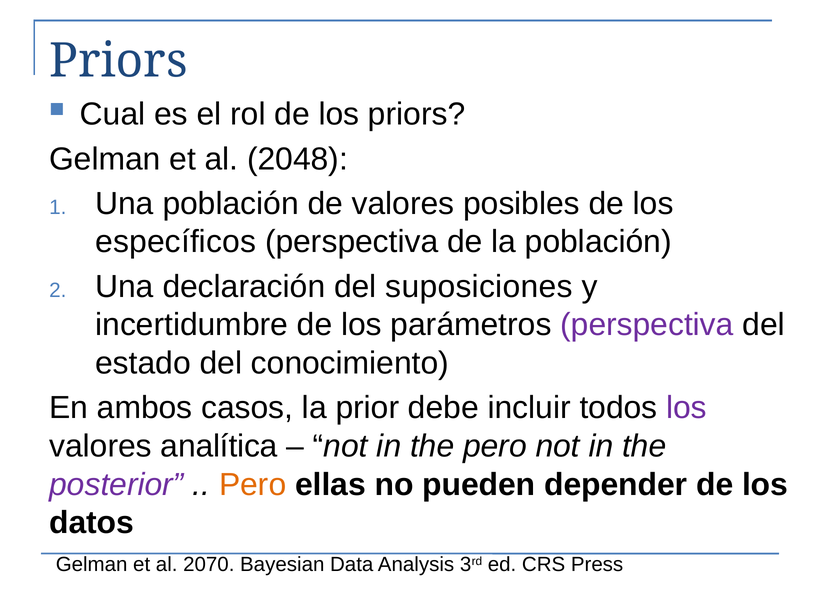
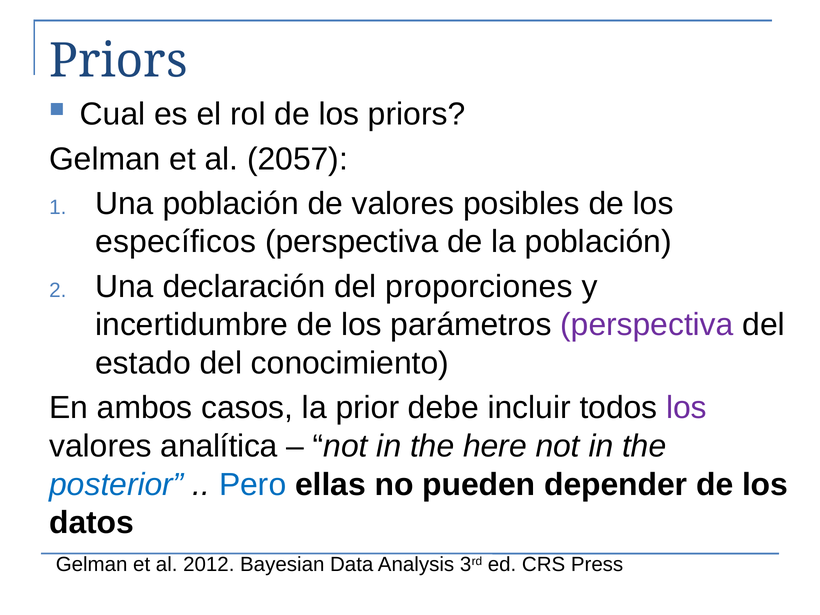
2048: 2048 -> 2057 (298, 159)
suposiciones: suposiciones -> proporciones (479, 287)
the pero: pero -> here (495, 446)
posterior colour: purple -> blue (116, 484)
Pero colour: orange -> blue (253, 484)
2070: 2070 -> 2012 (209, 564)
